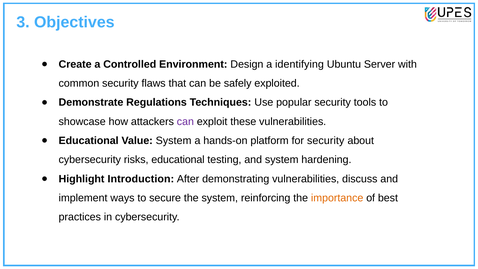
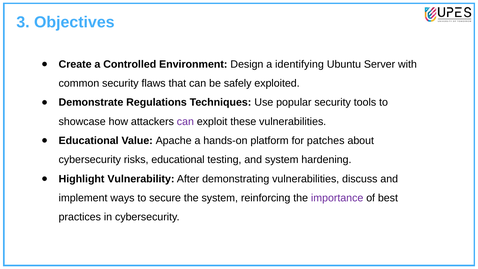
Value System: System -> Apache (174, 141)
for security: security -> patches (326, 141)
Introduction: Introduction -> Vulnerability (141, 179)
importance colour: orange -> purple (337, 198)
